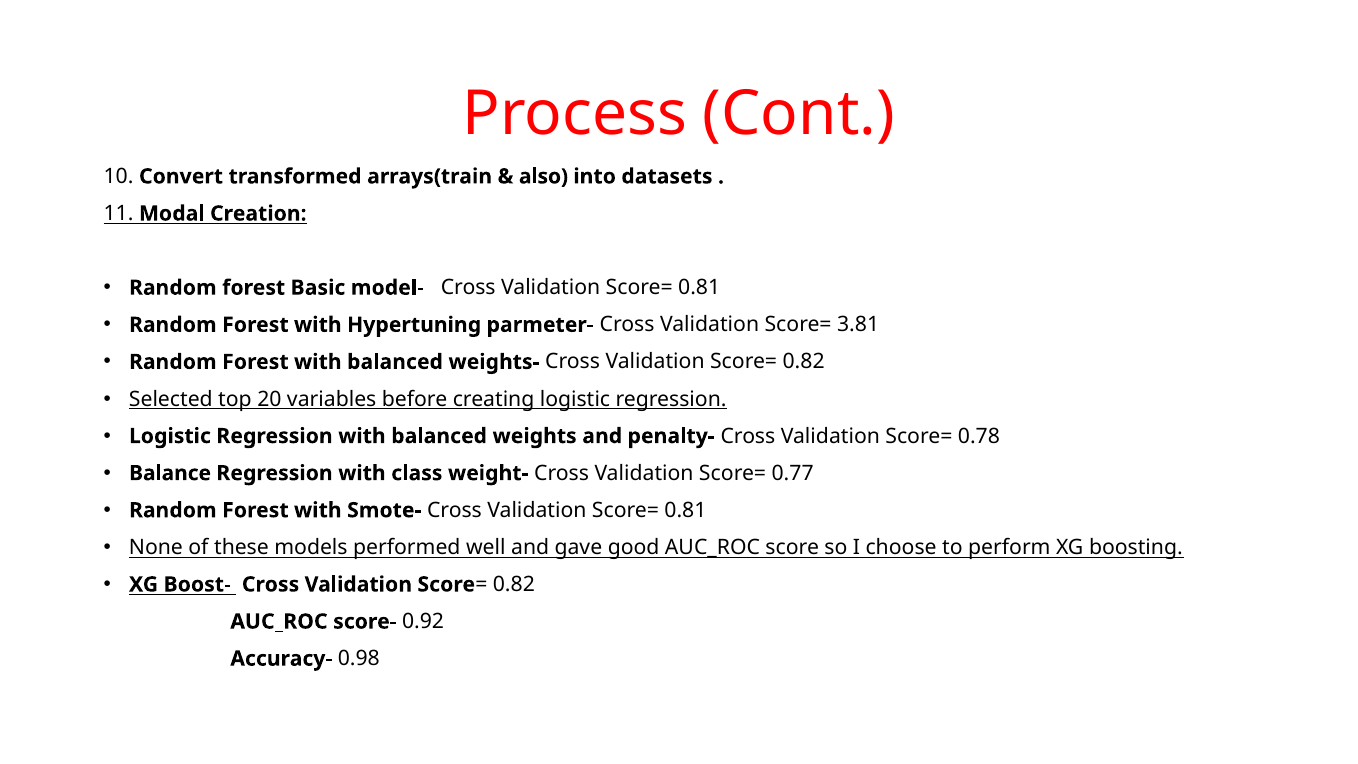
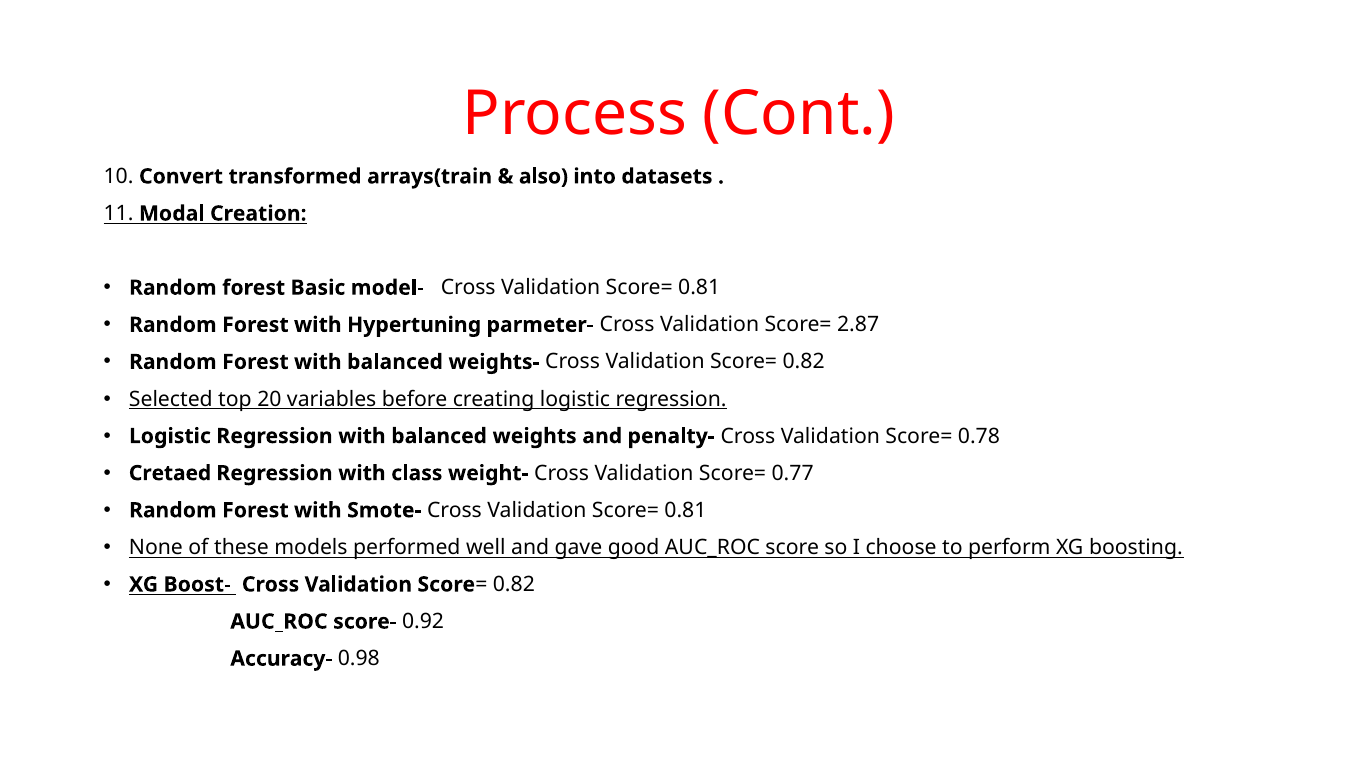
3.81: 3.81 -> 2.87 (858, 325)
Balance: Balance -> Cretaed (170, 473)
